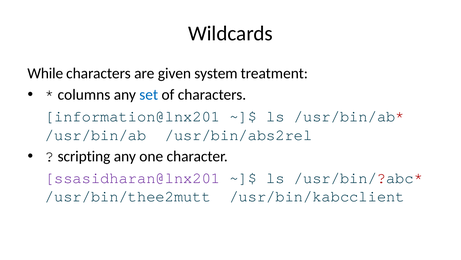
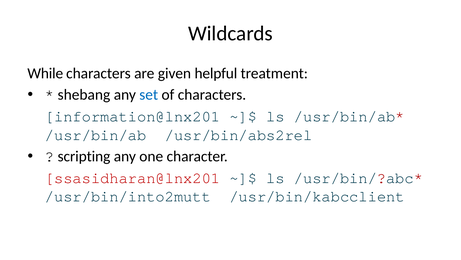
system: system -> helpful (216, 73)
columns: columns -> shebang (84, 95)
ssasidharan@lnx201 colour: purple -> red (133, 178)
/usr/bin/thee2mutt: /usr/bin/thee2mutt -> /usr/bin/into2mutt (128, 196)
